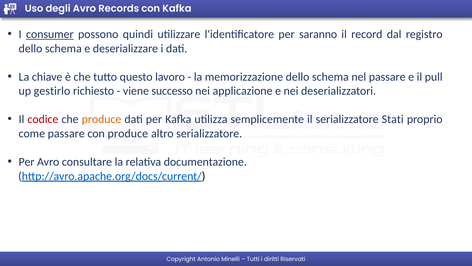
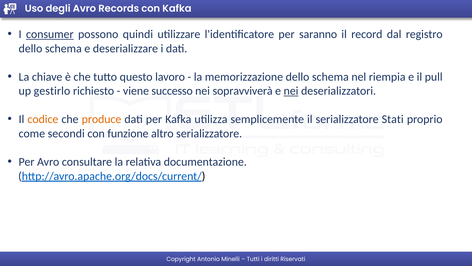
nel passare: passare -> riempia (387, 77)
applicazione: applicazione -> sopravviverà (243, 91)
nei underline: none -> present (291, 91)
codice colour: red -> orange (43, 119)
come passare: passare -> secondi (66, 133)
con produce: produce -> funzione (128, 133)
